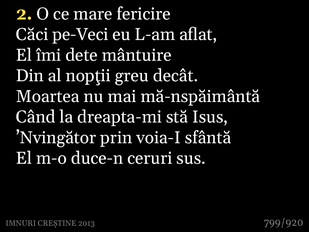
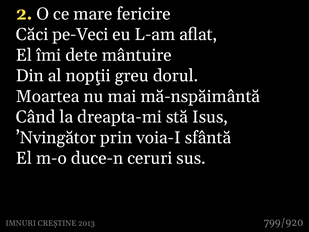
decât: decât -> dorul (176, 76)
